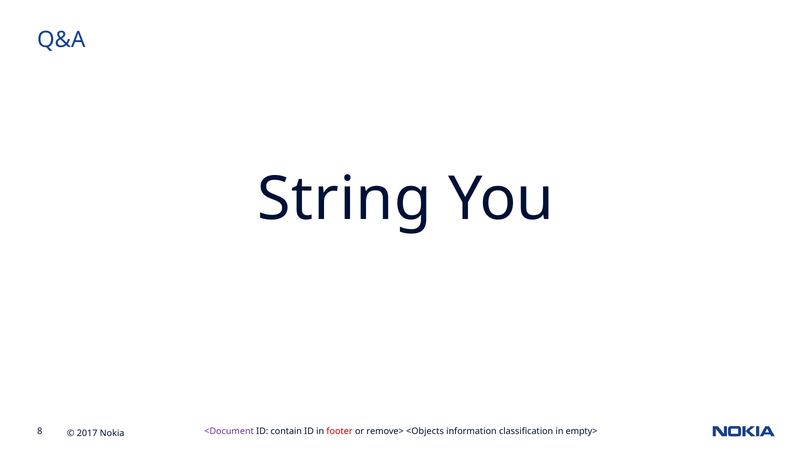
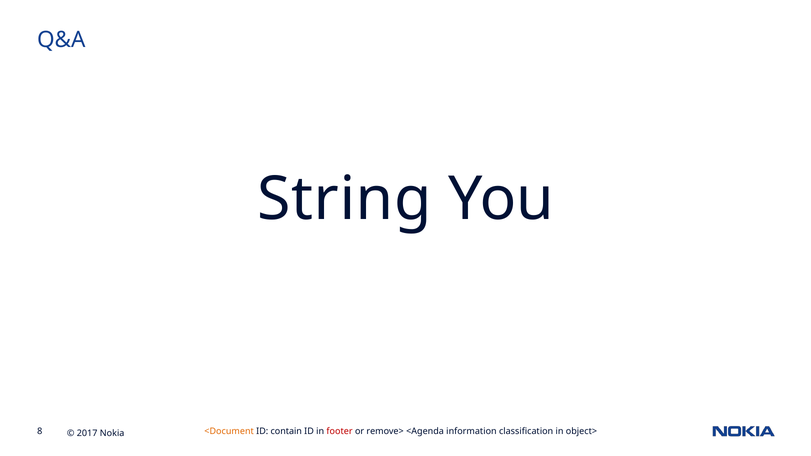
<Document colour: purple -> orange (229, 432)
<Objects: <Objects -> <Agenda (425, 432)
empty>: empty> -> object> (581, 432)
